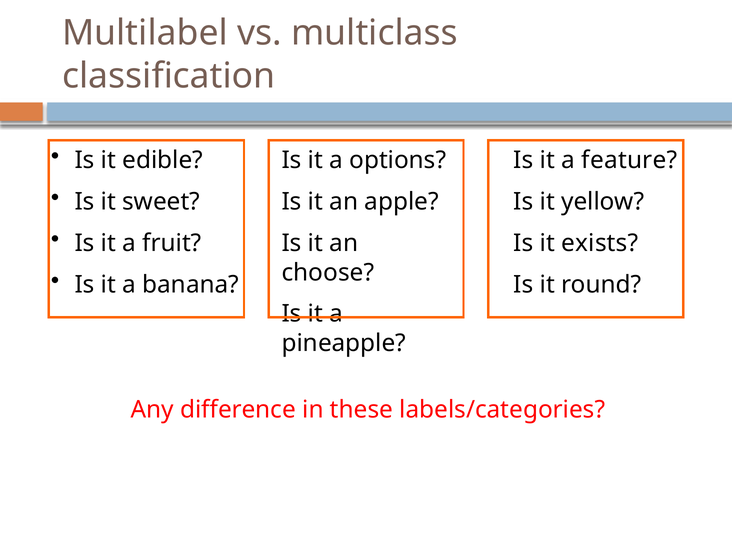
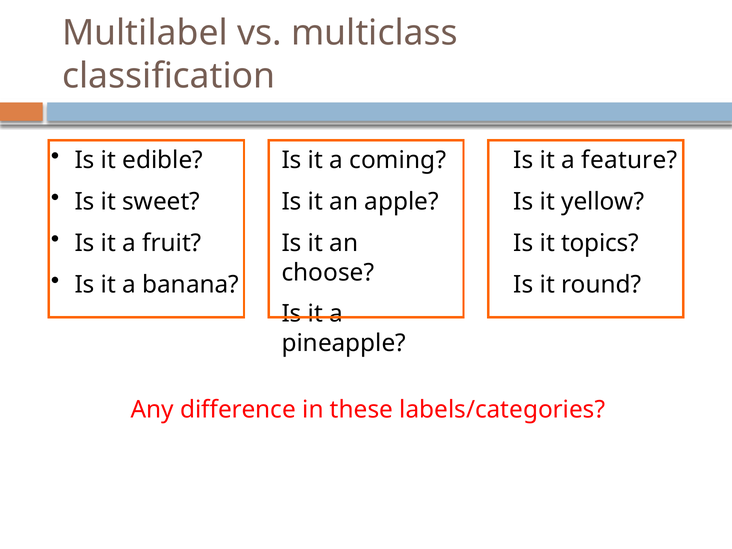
options: options -> coming (398, 160)
exists: exists -> topics (600, 243)
